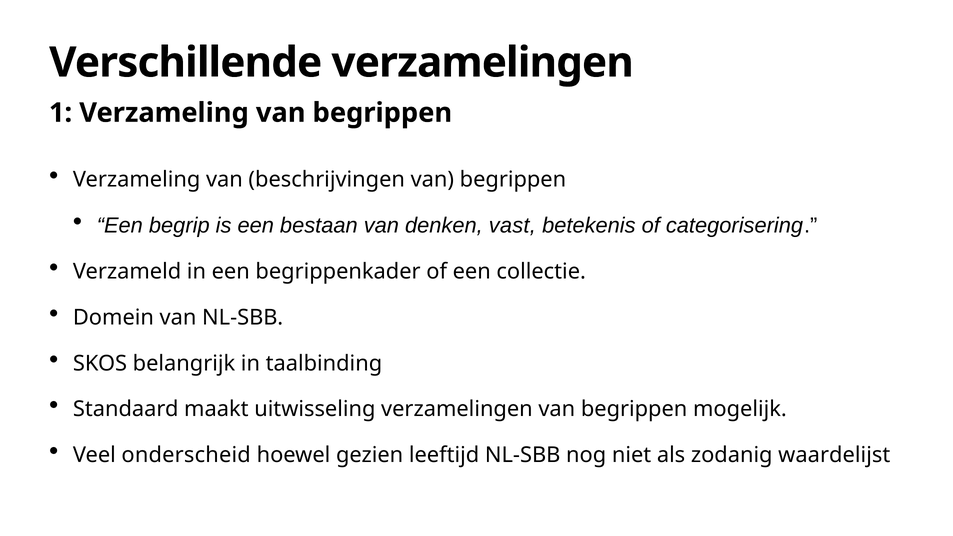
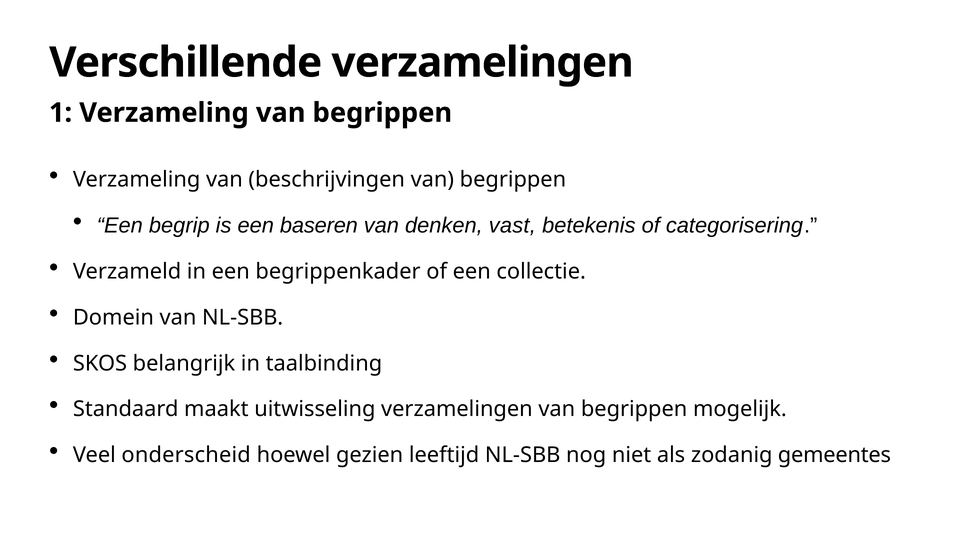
bestaan: bestaan -> baseren (319, 226)
waardelijst: waardelijst -> gemeentes (834, 455)
